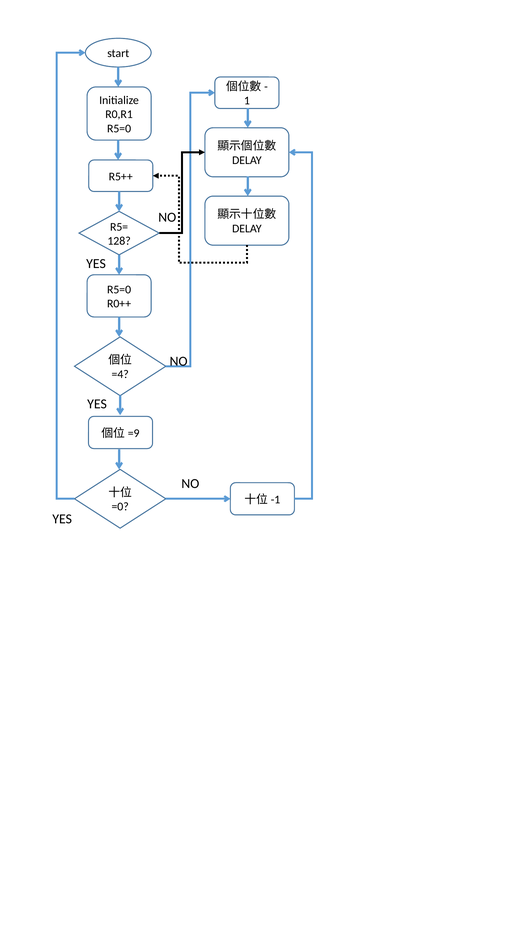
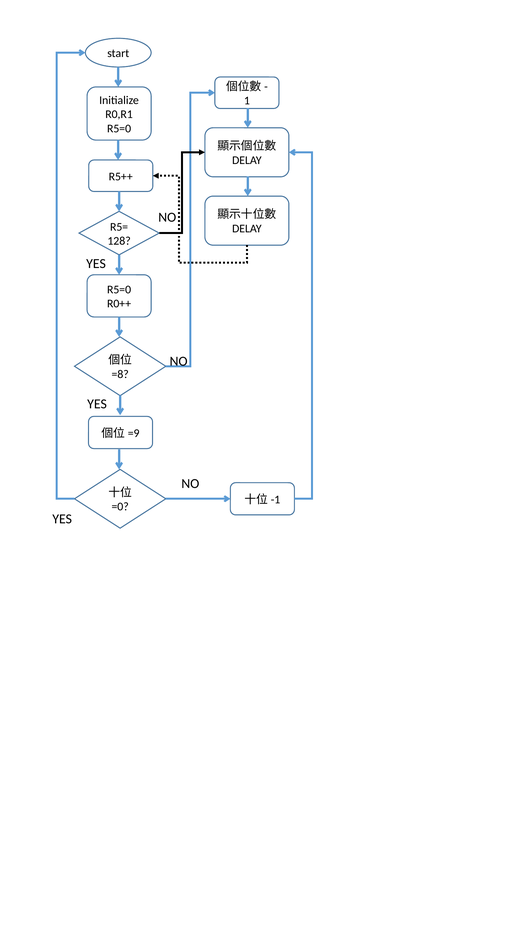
=4: =4 -> =8 (120, 374)
